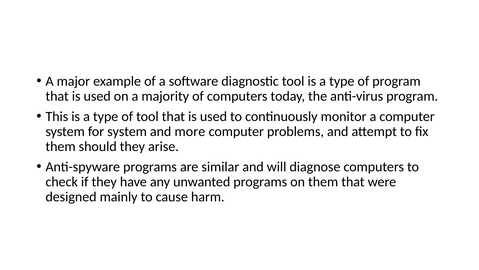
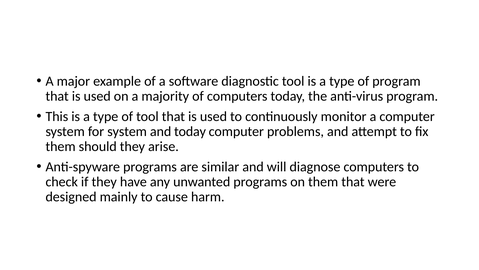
and more: more -> today (190, 131)
